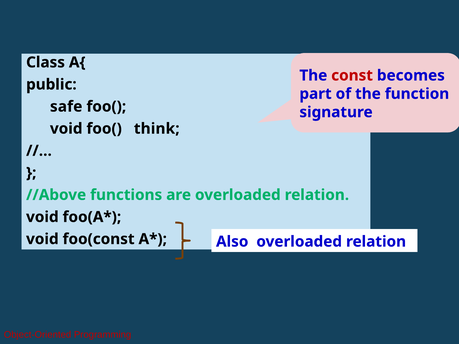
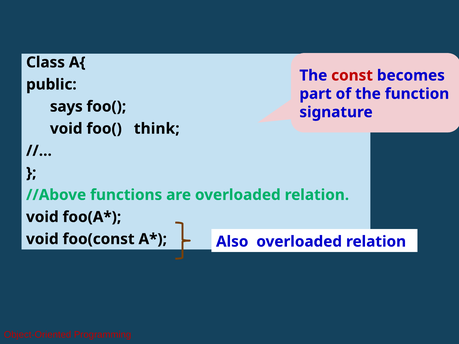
safe: safe -> says (66, 107)
